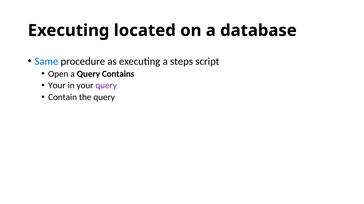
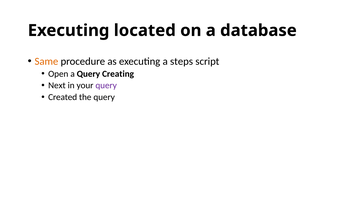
Same colour: blue -> orange (46, 62)
Contains: Contains -> Creating (118, 74)
Your: Your -> Next (57, 86)
Contain: Contain -> Created (63, 98)
